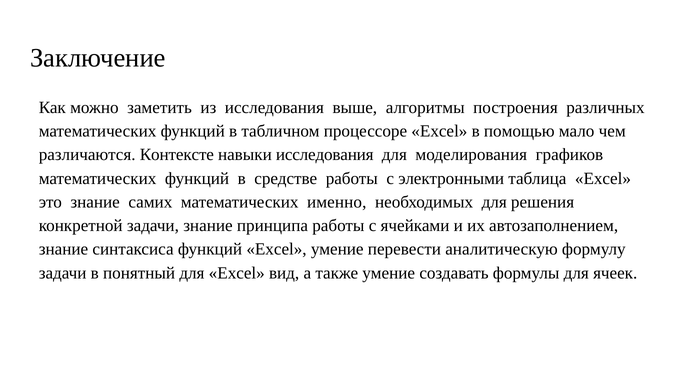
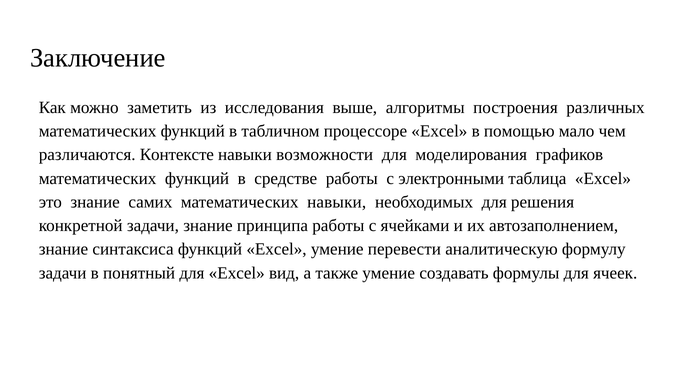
навыки исследования: исследования -> возможности (325, 155)
математических именно: именно -> навыки (337, 202)
